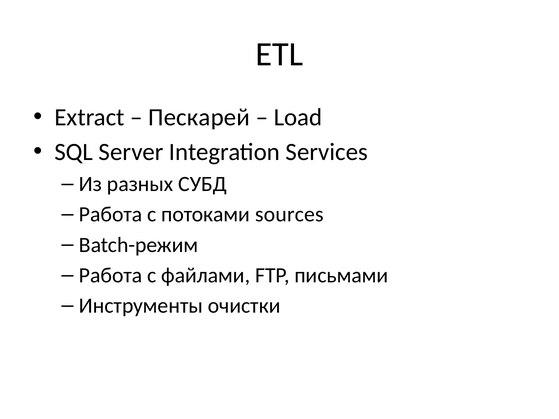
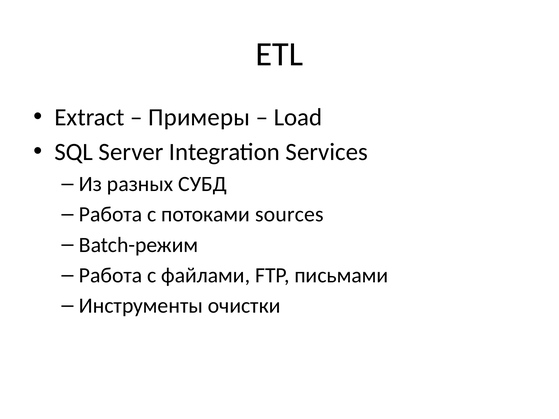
Пескарей: Пескарей -> Примеры (199, 117)
